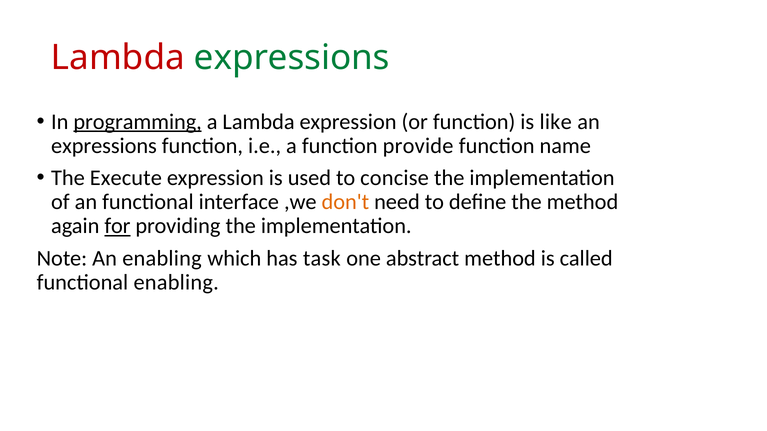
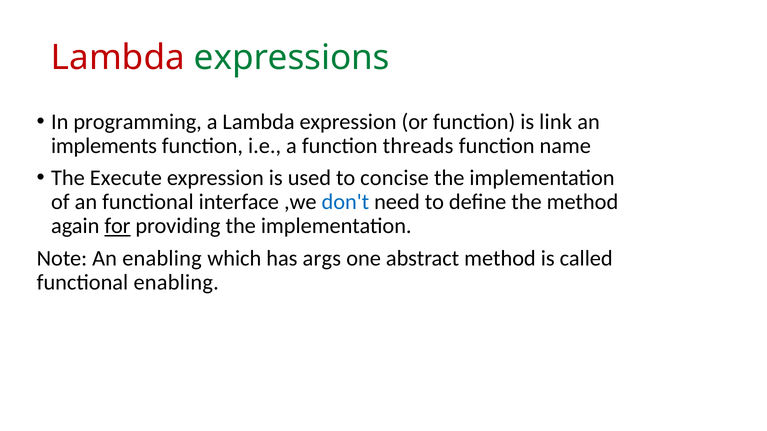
programming underline: present -> none (138, 122)
like: like -> link (556, 122)
expressions: expressions -> implements (104, 146)
provide: provide -> threads (418, 146)
don't colour: orange -> blue (345, 202)
task: task -> args (322, 258)
